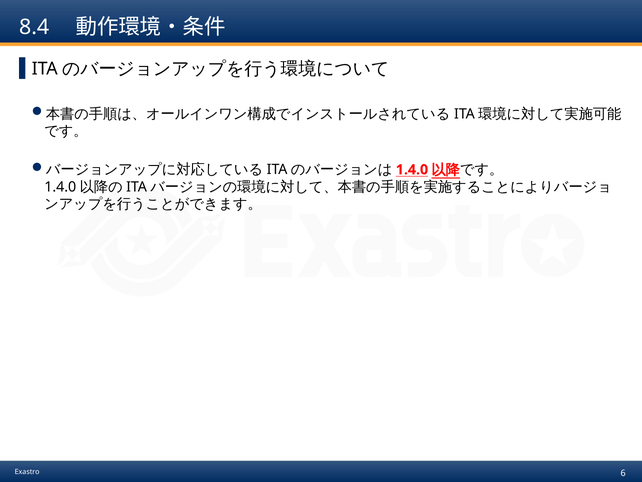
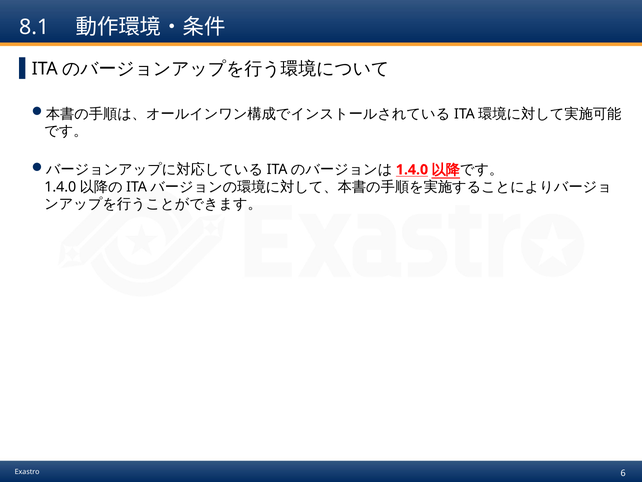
8.4: 8.4 -> 8.1 (34, 27)
